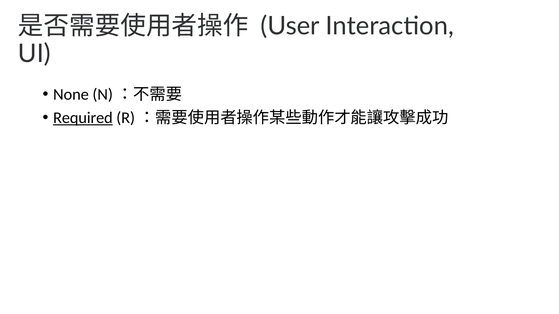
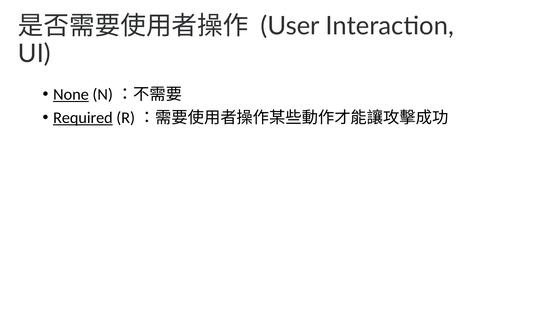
None underline: none -> present (71, 95)
